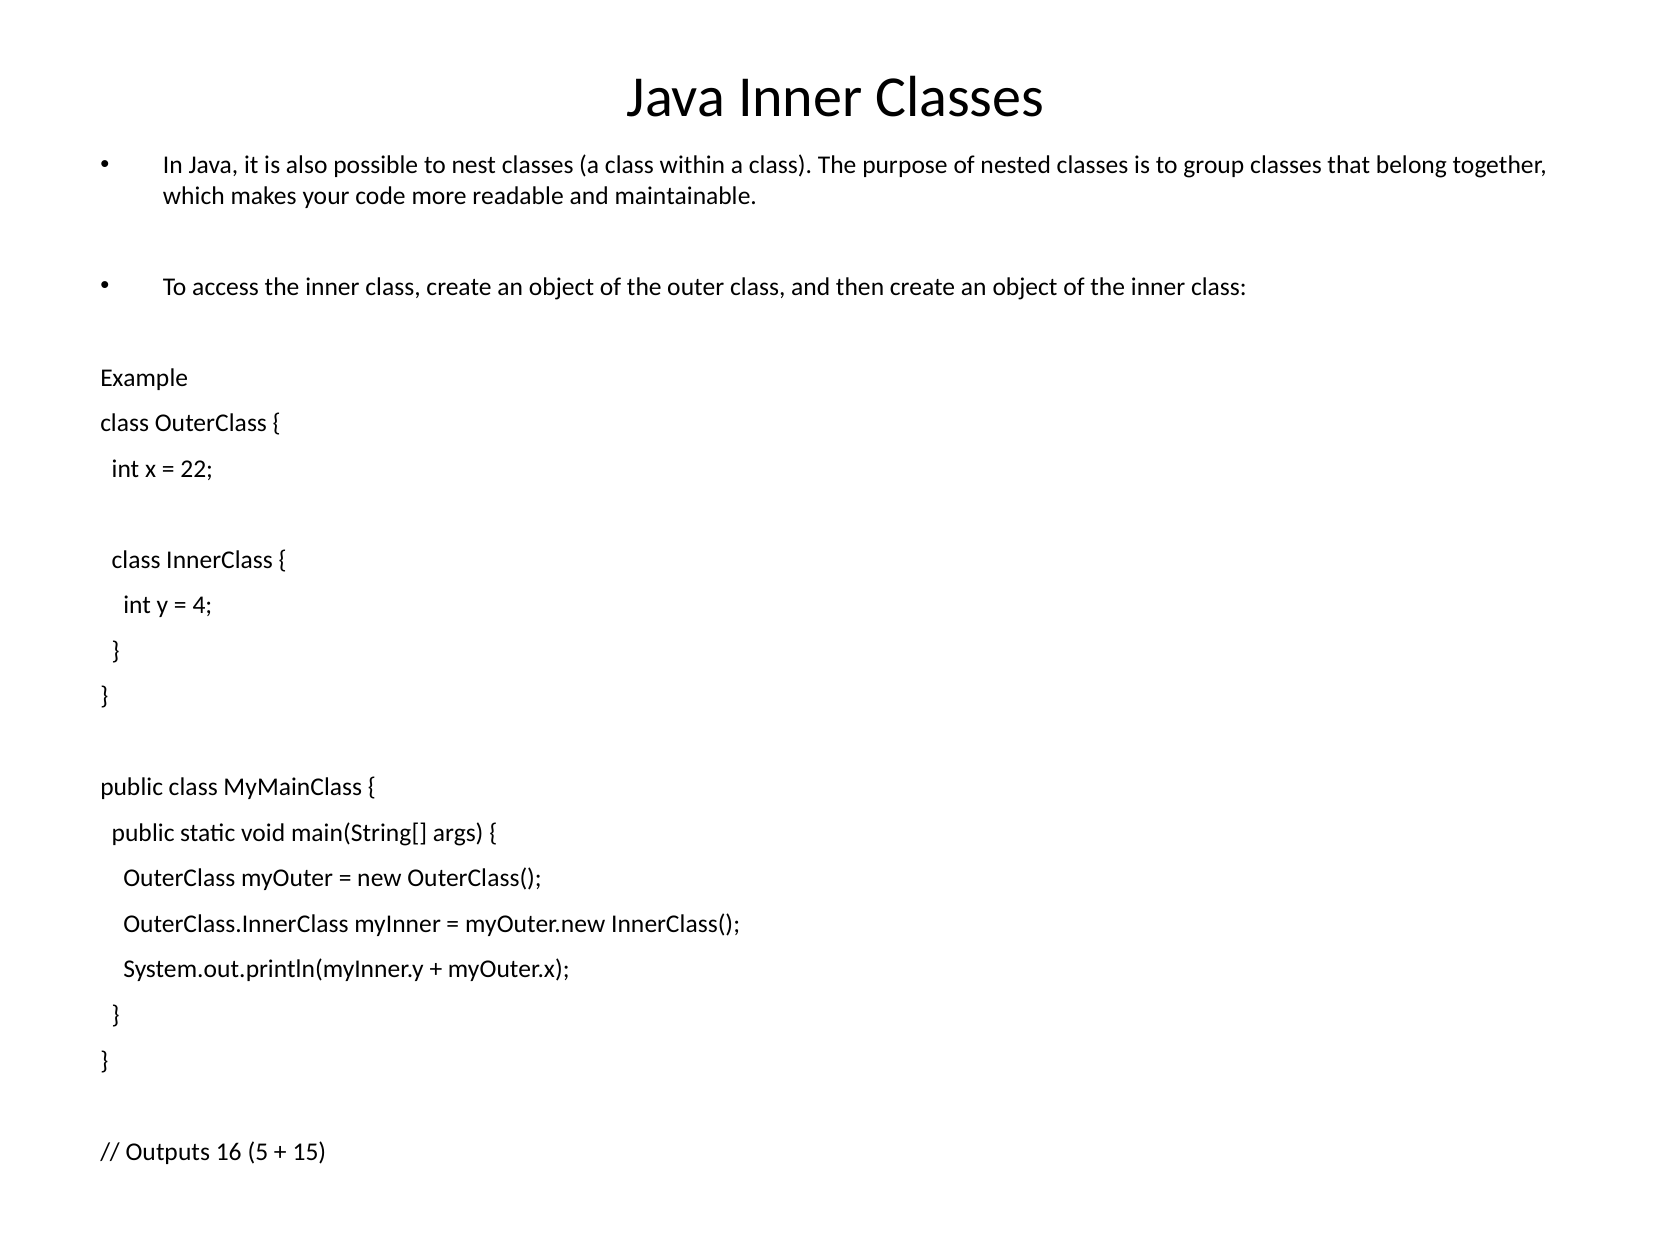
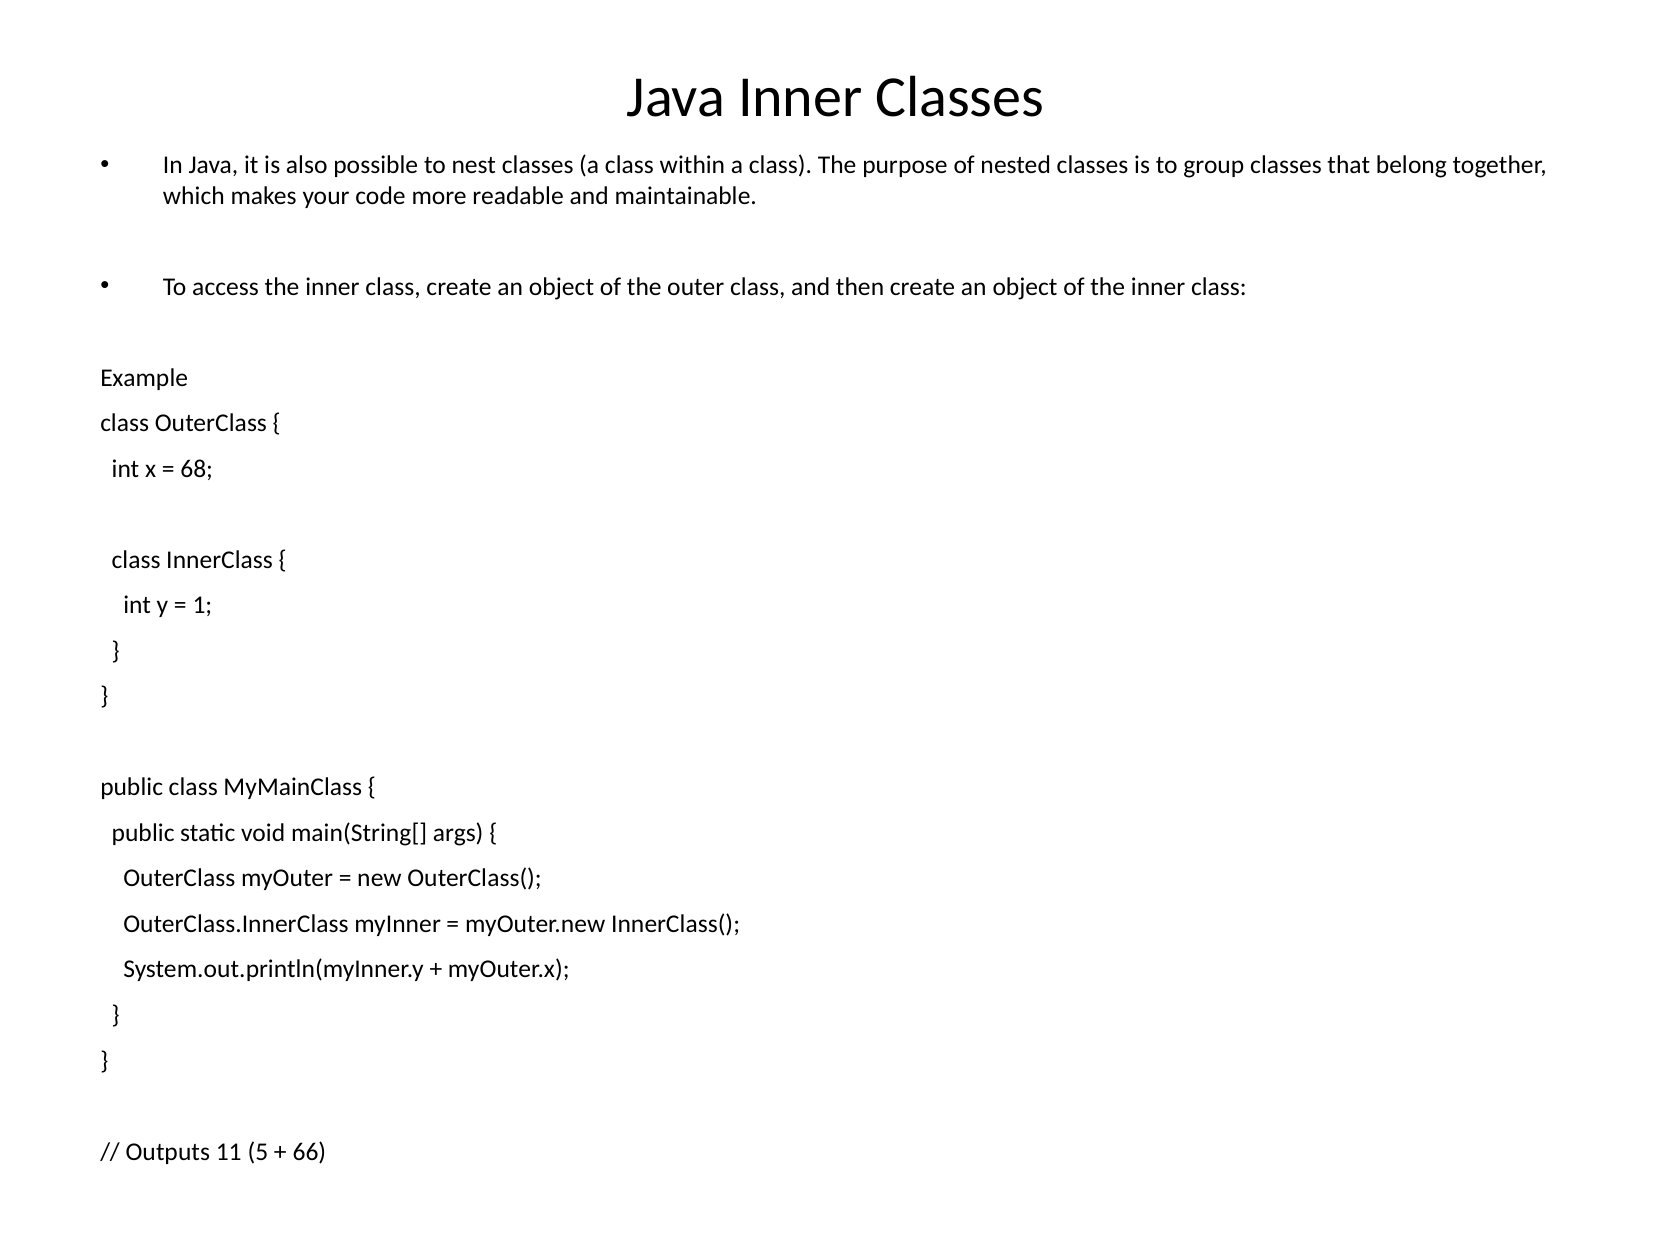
22: 22 -> 68 (197, 469)
4: 4 -> 1 (202, 606)
16: 16 -> 11 (229, 1152)
15: 15 -> 66 (309, 1152)
